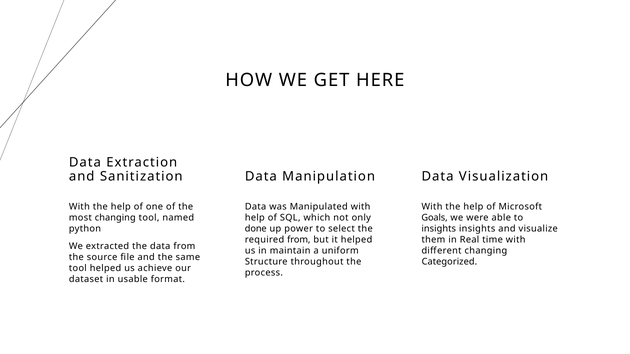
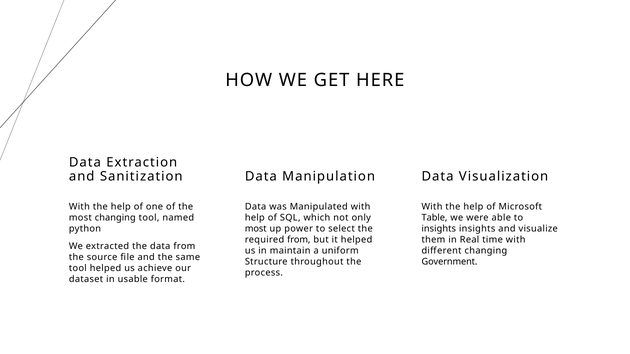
Goals: Goals -> Table (434, 218)
done: done -> most (256, 229)
Categorized: Categorized -> Government (449, 262)
